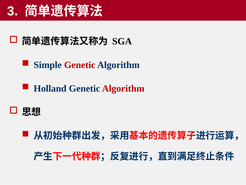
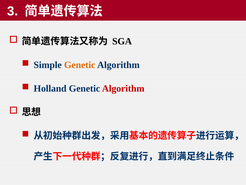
Genetic colour: red -> orange (80, 65)
